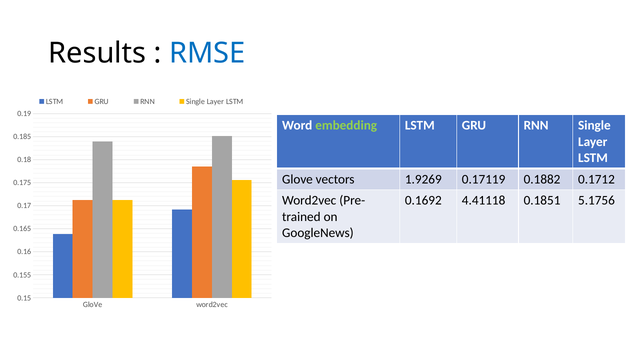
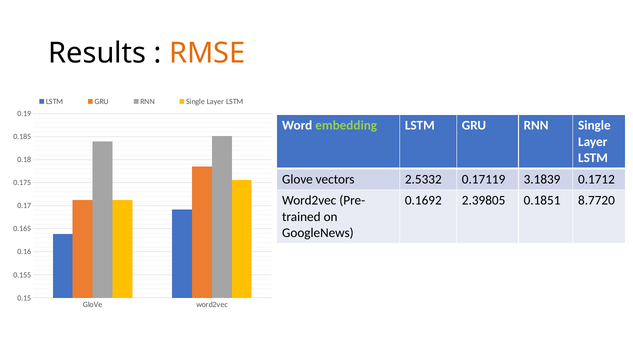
RMSE colour: blue -> orange (207, 53)
1.9269: 1.9269 -> 2.5332 (423, 179)
0.1882: 0.1882 -> 3.1839 (542, 179)
4.41118: 4.41118 -> 2.39805 (484, 201)
5.1756: 5.1756 -> 8.7720 (596, 201)
